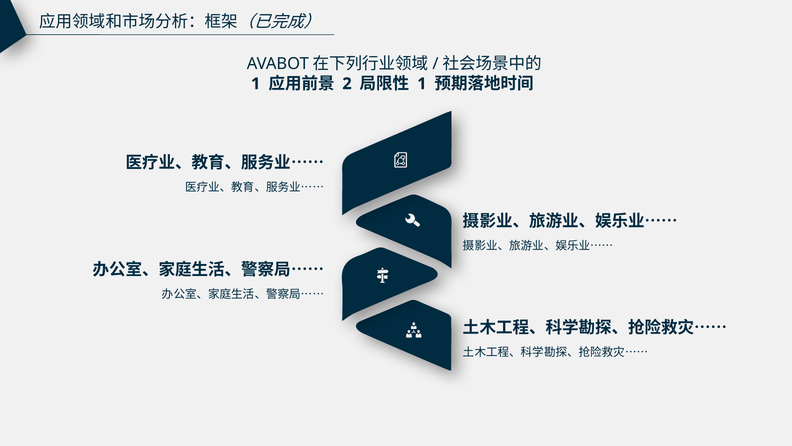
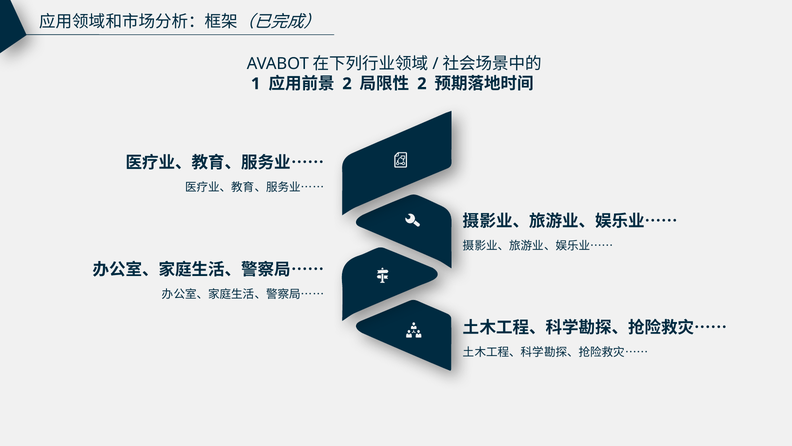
1: 1 -> 2 (422, 84)
